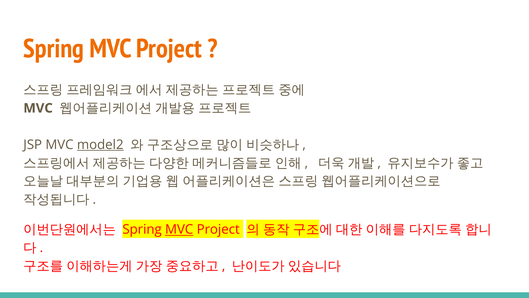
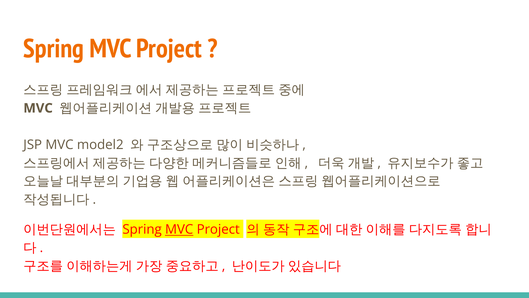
model2 underline: present -> none (100, 145)
